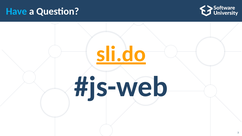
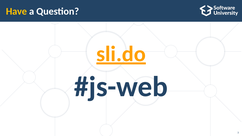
Have colour: light blue -> yellow (16, 11)
